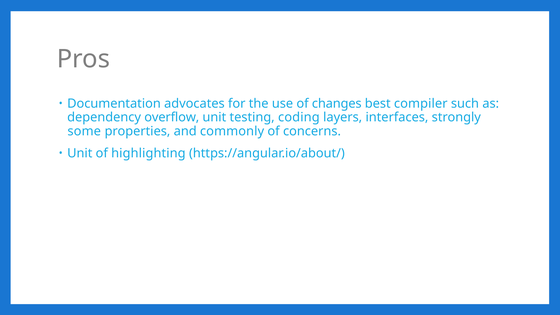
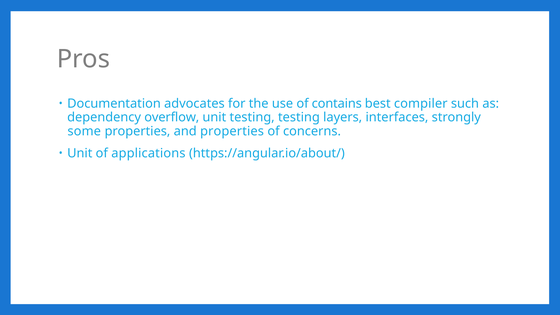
changes: changes -> contains (337, 103)
testing coding: coding -> testing (299, 117)
and commonly: commonly -> properties (232, 131)
highlighting: highlighting -> applications (148, 153)
